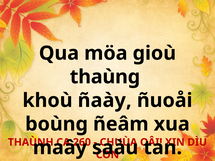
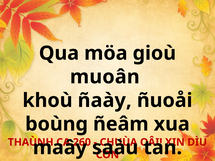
thaùng: thaùng -> muoân (105, 77)
